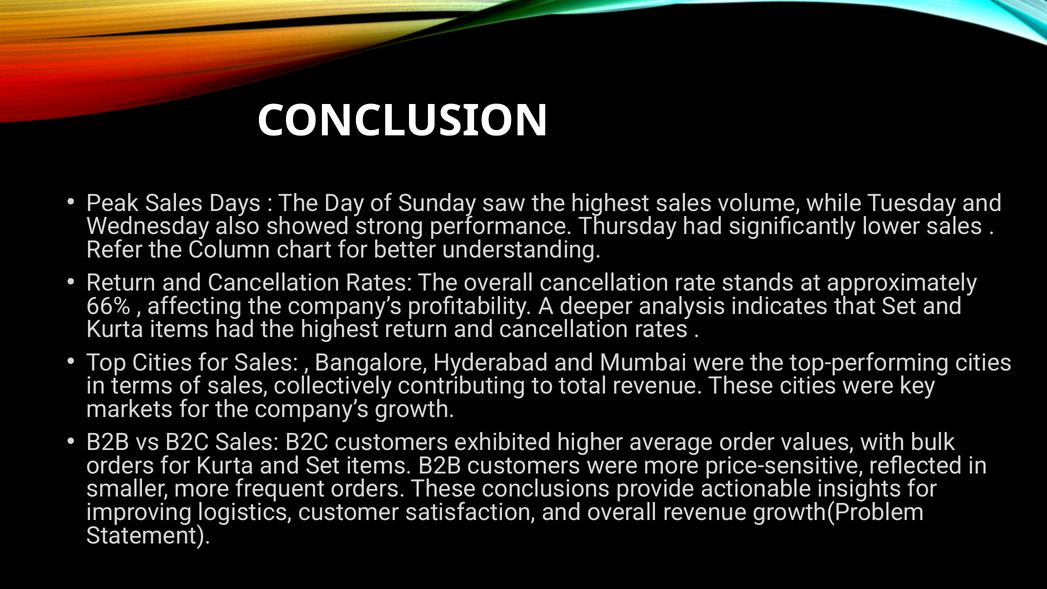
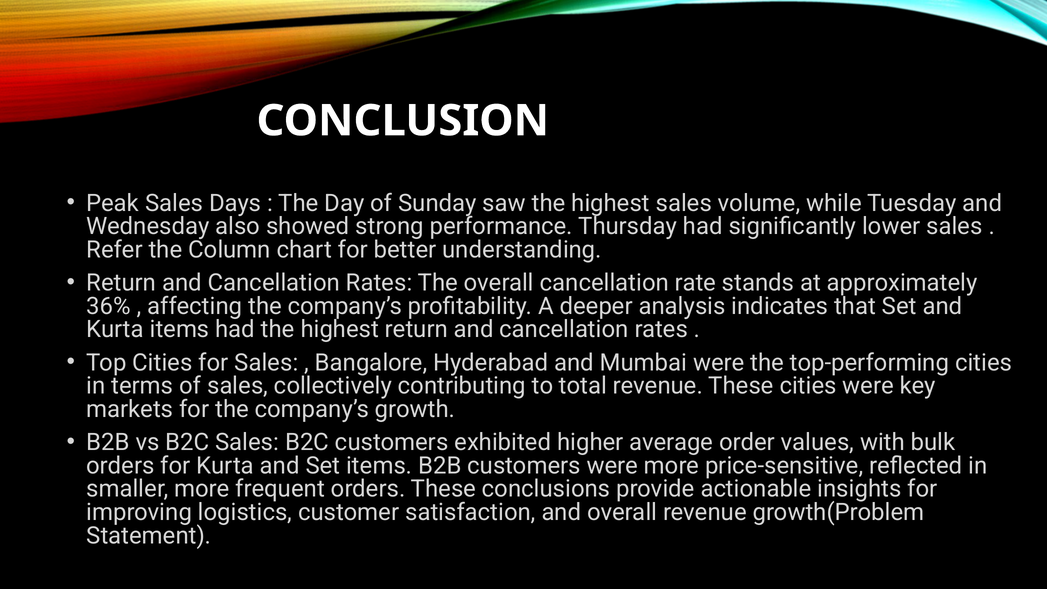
66%: 66% -> 36% (109, 306)
